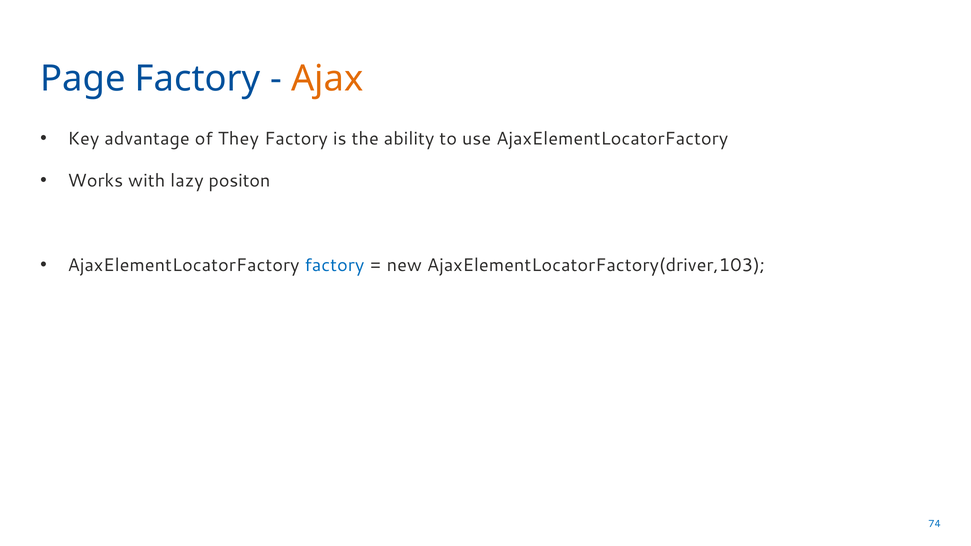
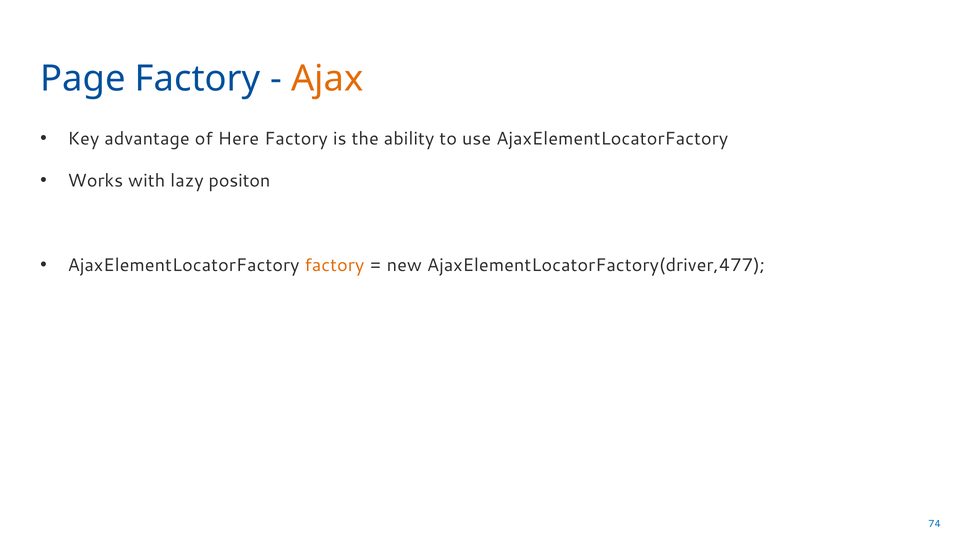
They: They -> Here (238, 139)
factory colour: blue -> orange (334, 265)
AjaxElementLocatorFactory(driver,103: AjaxElementLocatorFactory(driver,103 -> AjaxElementLocatorFactory(driver,477 (596, 265)
